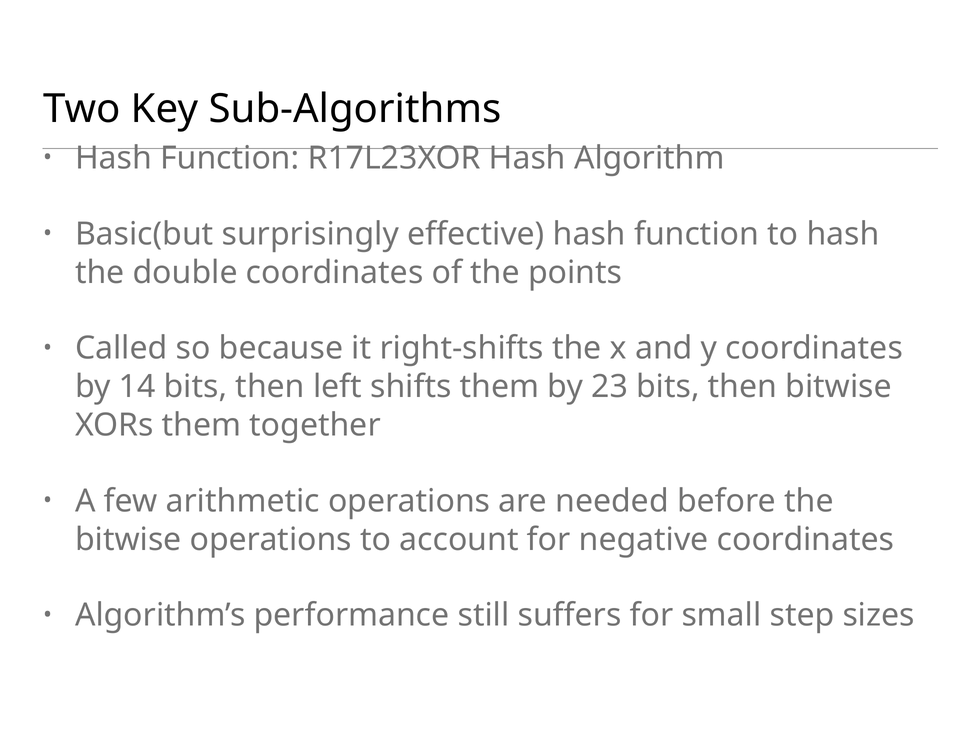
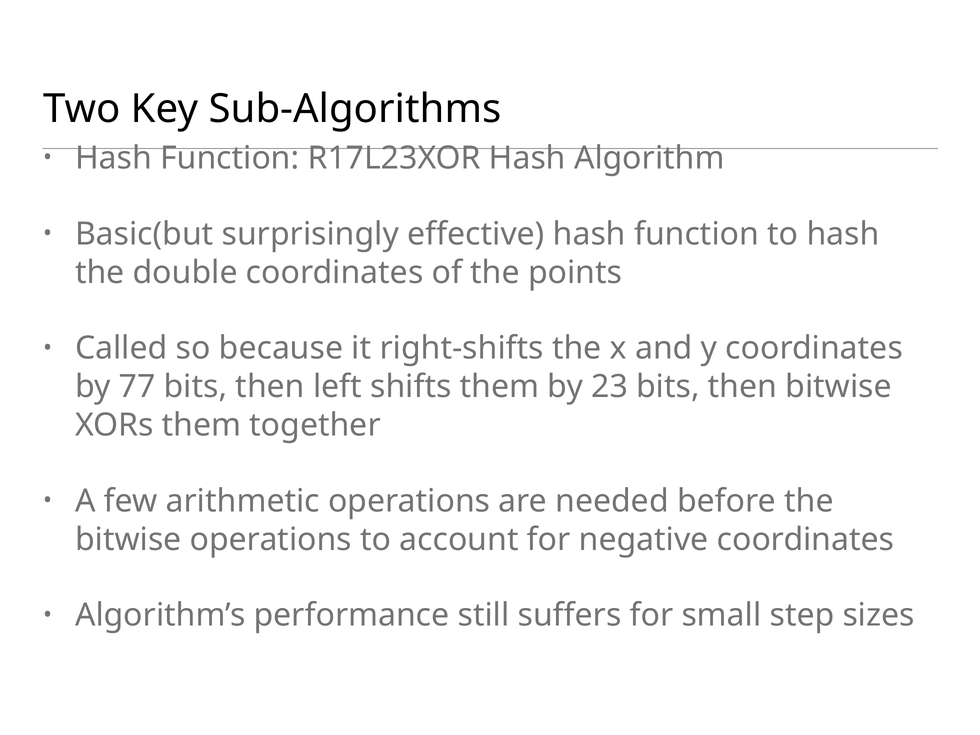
14: 14 -> 77 (137, 387)
